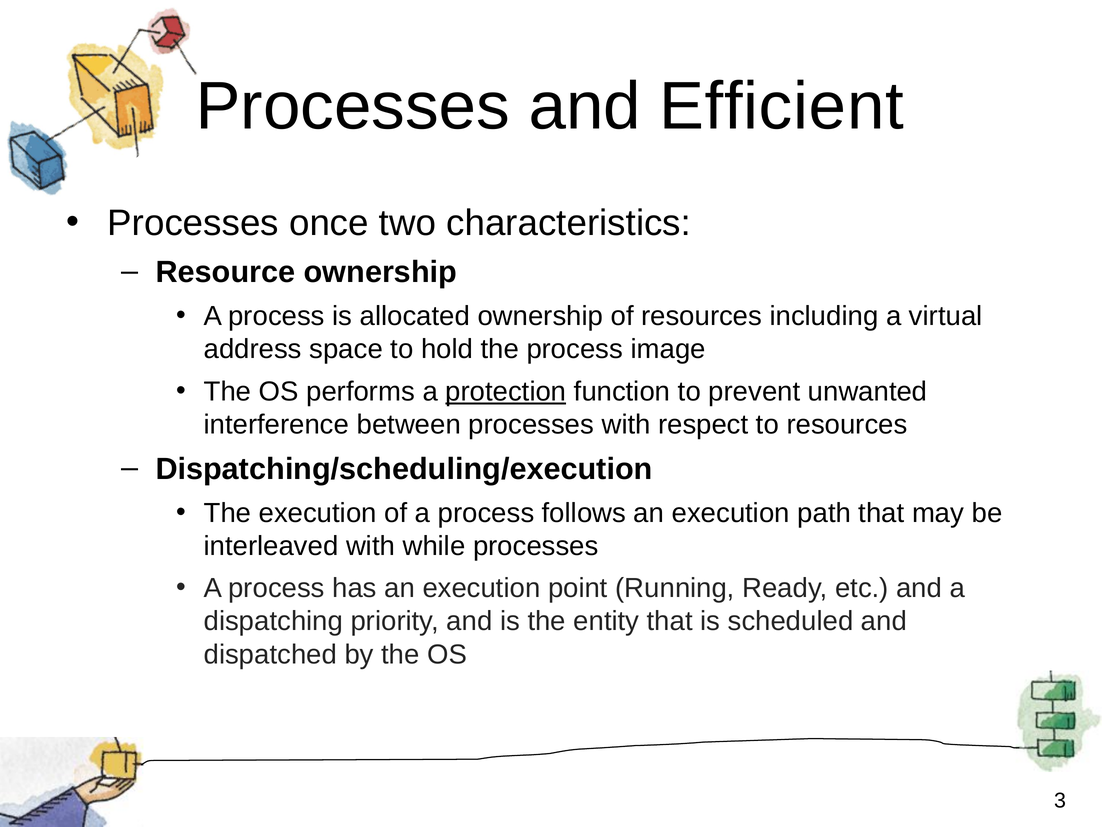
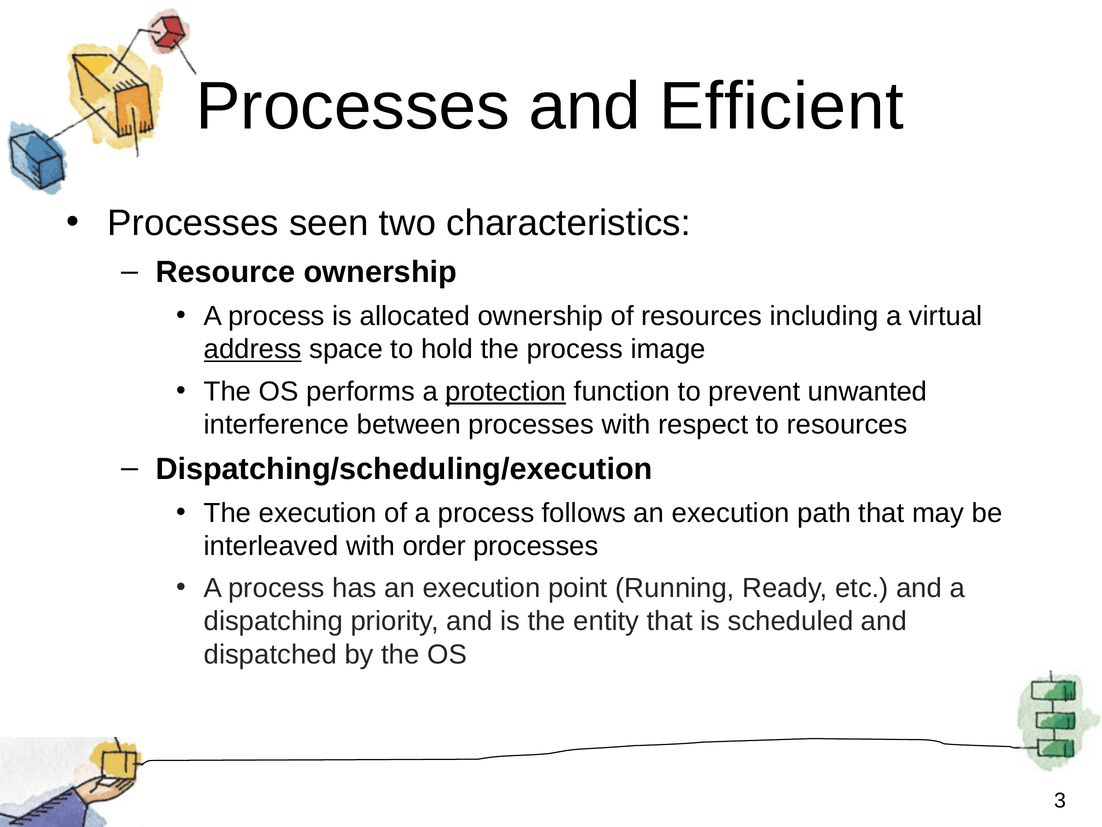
once: once -> seen (329, 223)
address underline: none -> present (253, 349)
while: while -> order (434, 546)
